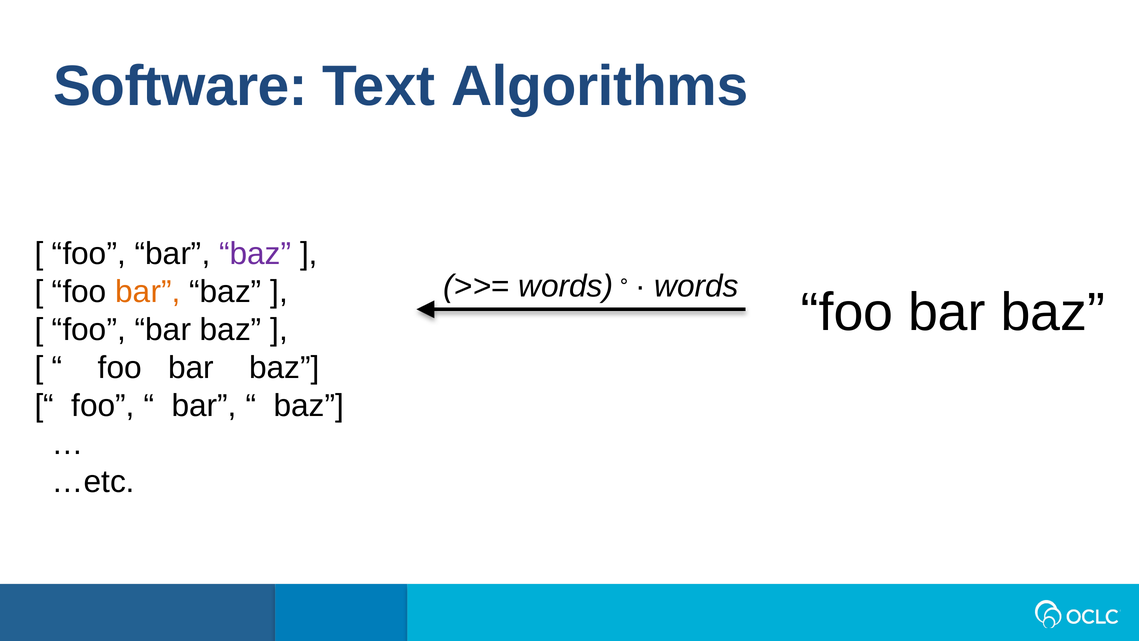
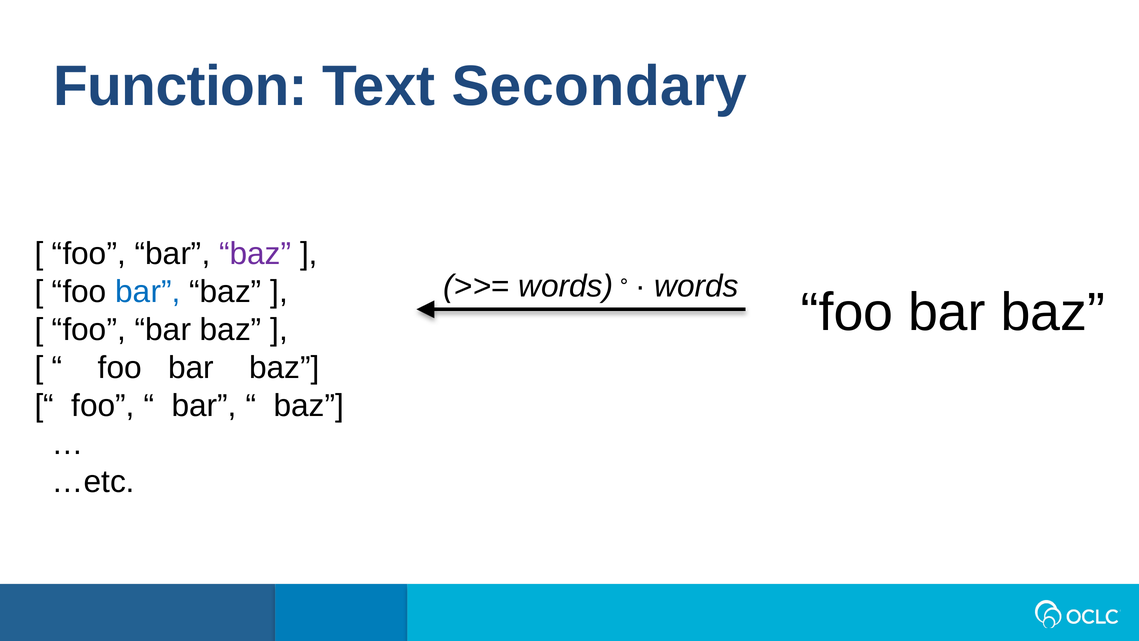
Software: Software -> Function (180, 87)
Algorithms: Algorithms -> Secondary (599, 87)
bar colour: orange -> blue (148, 292)
